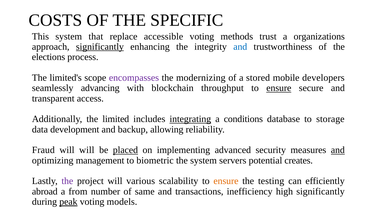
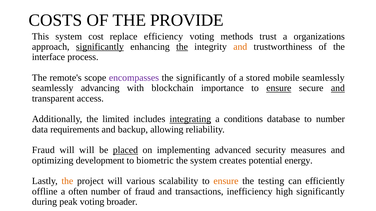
SPECIFIC: SPECIFIC -> PROVIDE (187, 20)
that: that -> cost (96, 36)
accessible: accessible -> efficiency (164, 36)
the underline: none -> present (182, 47)
and colour: blue -> orange (240, 47)
elections: elections -> interface (48, 57)
limited's: limited's -> remote's (66, 78)
the modernizing: modernizing -> significantly (201, 78)
mobile developers: developers -> seamlessly (323, 78)
throughput: throughput -> importance (222, 88)
and underline: none -> present (338, 88)
to storage: storage -> number (330, 119)
development: development -> requirements (75, 130)
and underline: present -> none (338, 150)
management: management -> development (100, 161)
servers: servers -> creates (233, 161)
creates: creates -> energy (299, 161)
the colour: purple -> orange (67, 181)
abroad: abroad -> offline (45, 192)
from: from -> often (78, 192)
of same: same -> fraud (145, 192)
peak underline: present -> none (68, 202)
models: models -> broader (122, 202)
